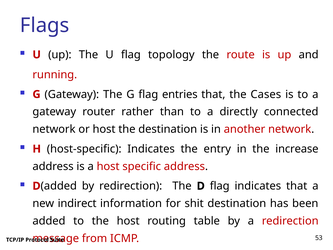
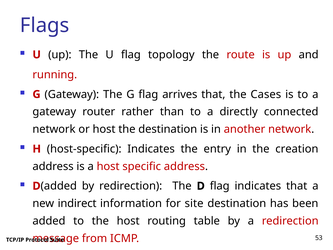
entries: entries -> arrives (180, 94)
increase: increase -> creation (297, 149)
shit: shit -> site (194, 203)
